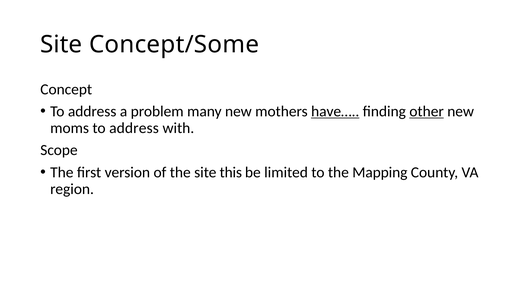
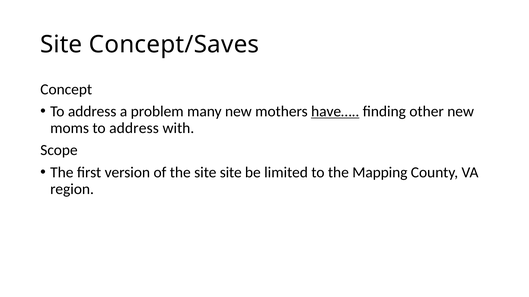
Concept/Some: Concept/Some -> Concept/Saves (174, 44)
other underline: present -> none (427, 112)
site this: this -> site (231, 173)
